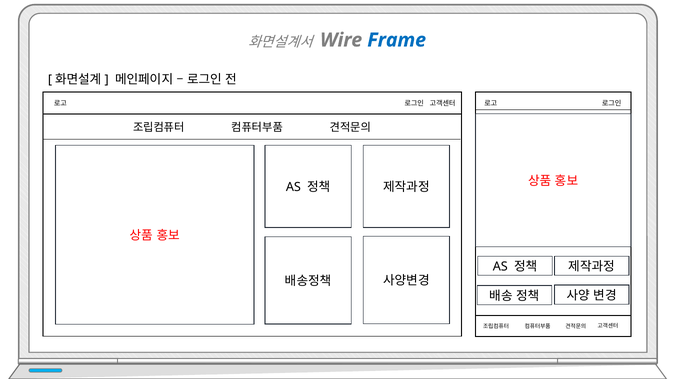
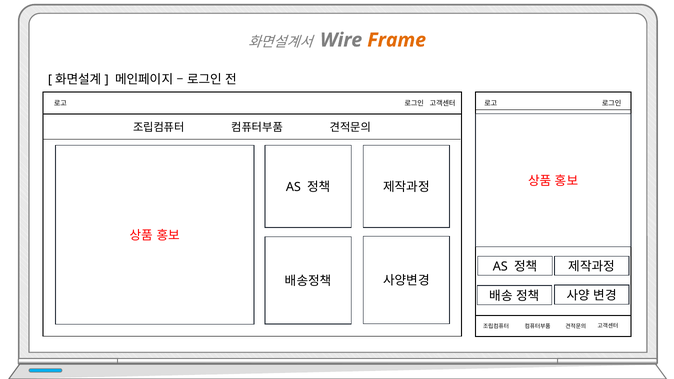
Frame colour: blue -> orange (397, 40)
